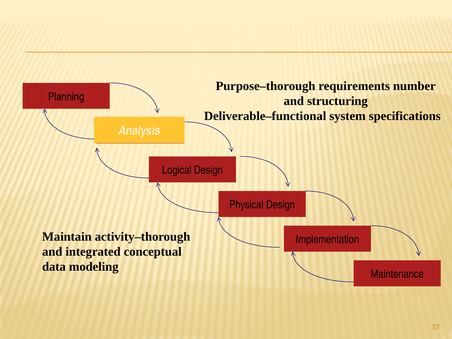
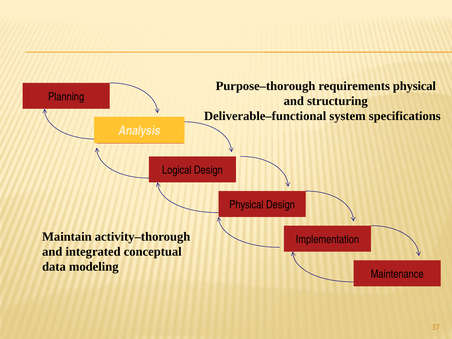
requirements number: number -> physical (414, 86)
